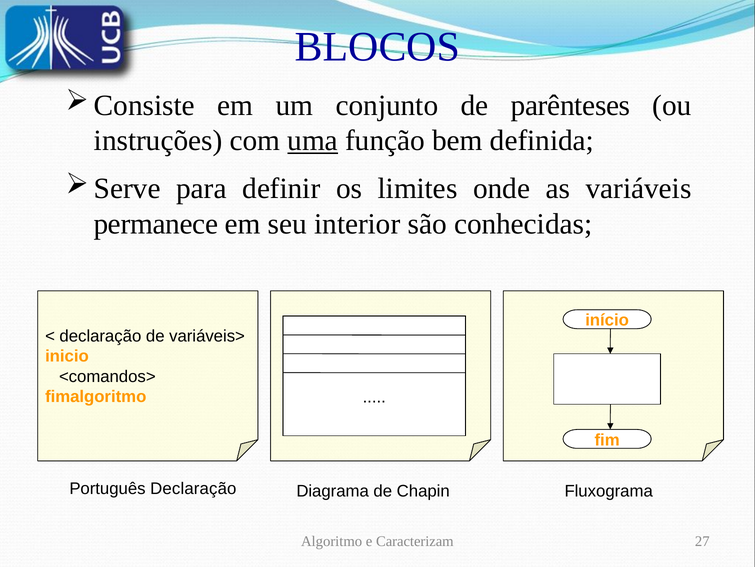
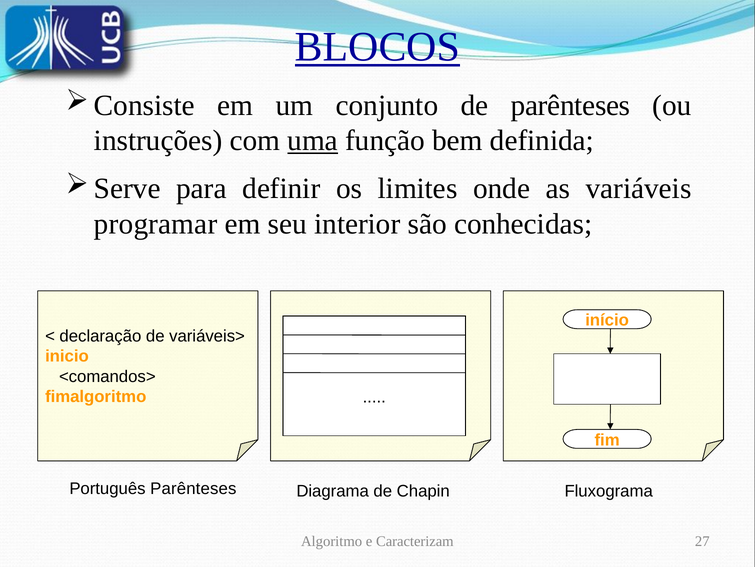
BLOCOS underline: none -> present (377, 47)
permanece: permanece -> programar (156, 224)
Português Declaração: Declaração -> Parênteses (193, 488)
